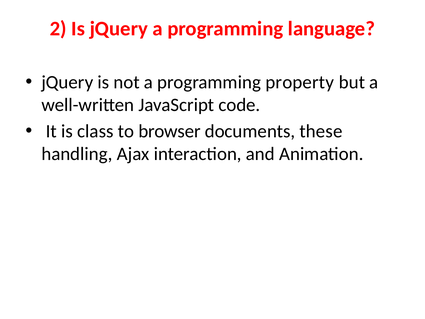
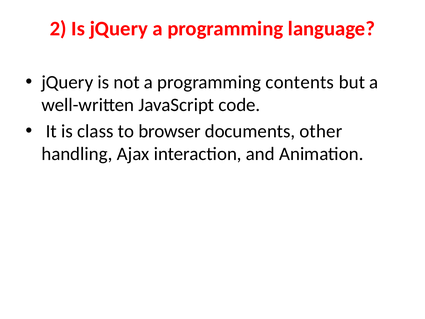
property: property -> contents (300, 82)
these: these -> other (321, 131)
